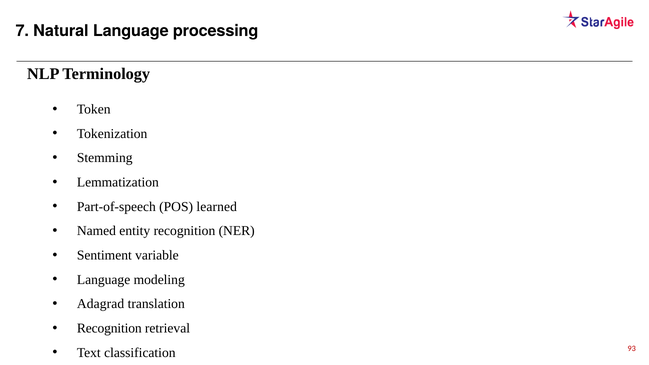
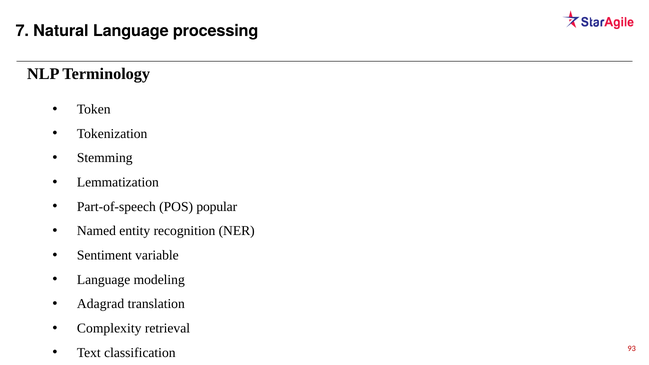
learned: learned -> popular (217, 207)
Recognition: Recognition -> Complexity (109, 328)
